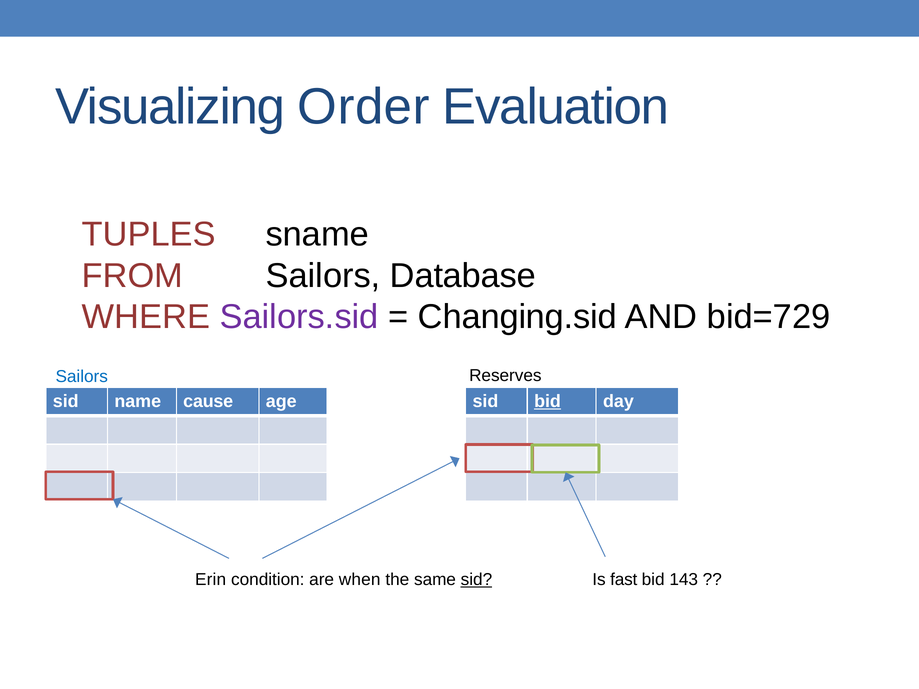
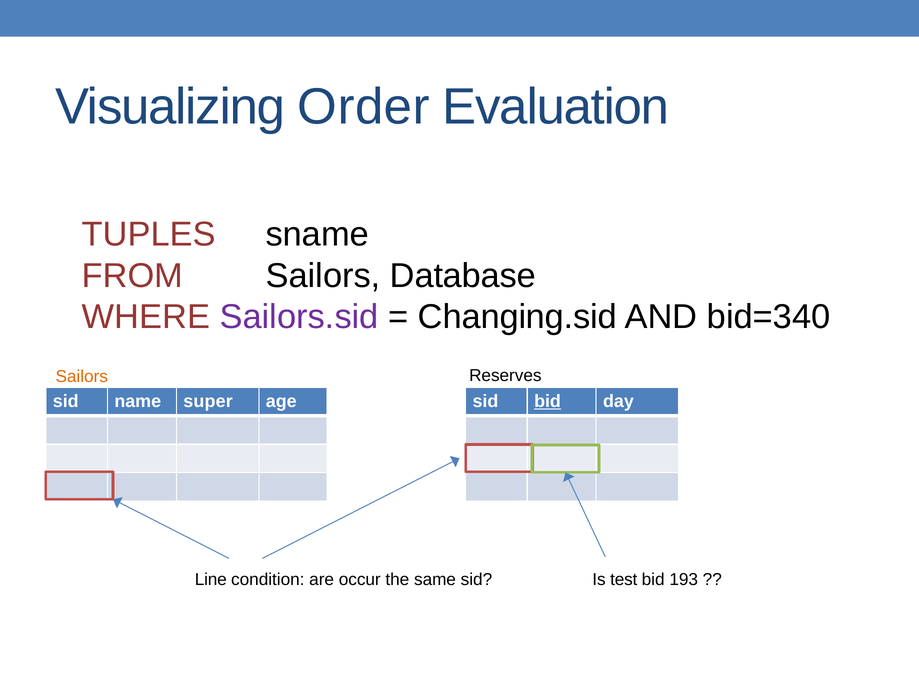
bid=729: bid=729 -> bid=340 (769, 317)
Sailors colour: blue -> orange (82, 377)
cause: cause -> super (208, 401)
Erin: Erin -> Line (211, 580)
when: when -> occur (360, 580)
sid underline: present -> none (476, 580)
fast: fast -> test (624, 580)
143: 143 -> 193 (684, 580)
